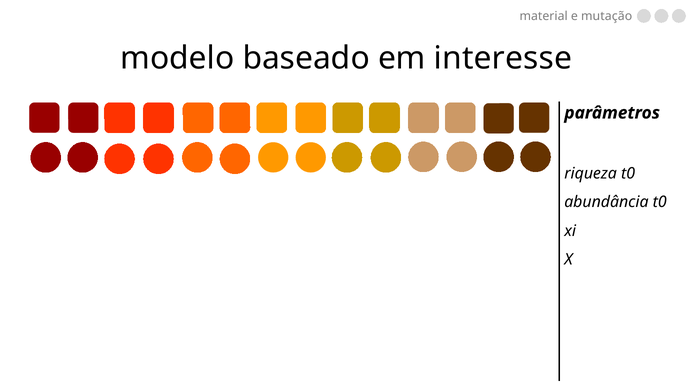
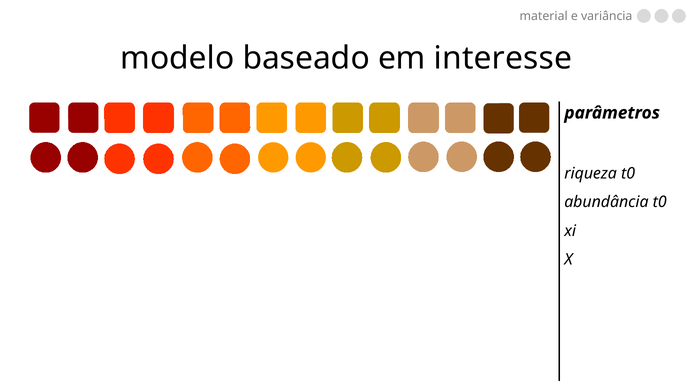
mutação: mutação -> variância (607, 16)
